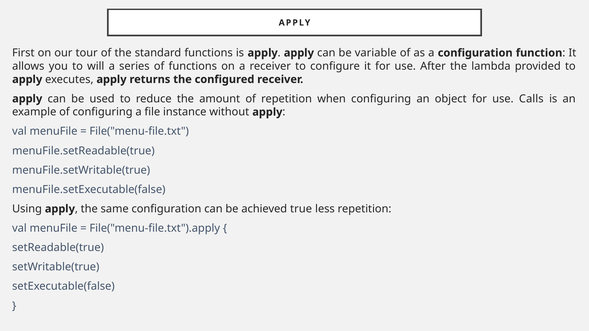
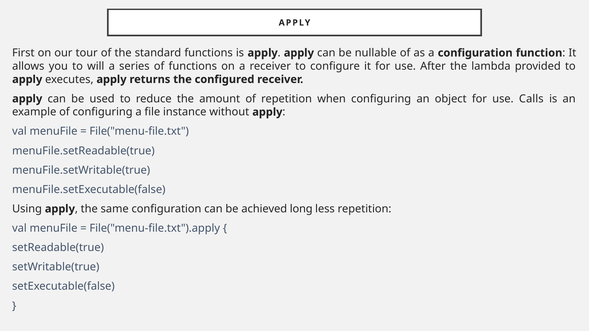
variable: variable -> nullable (376, 53)
true: true -> long (301, 209)
